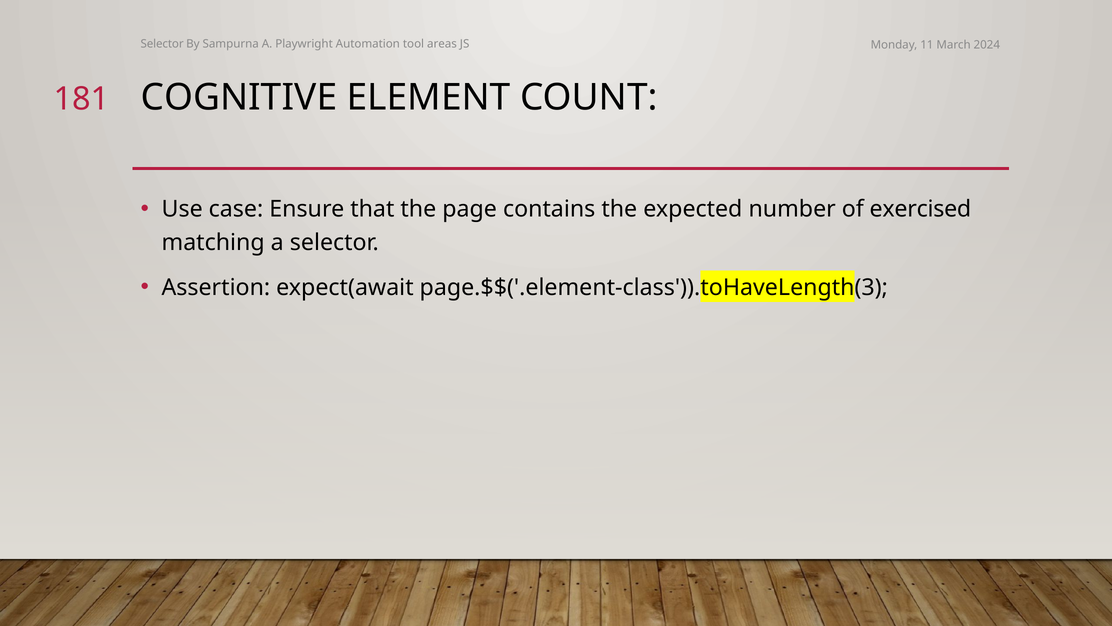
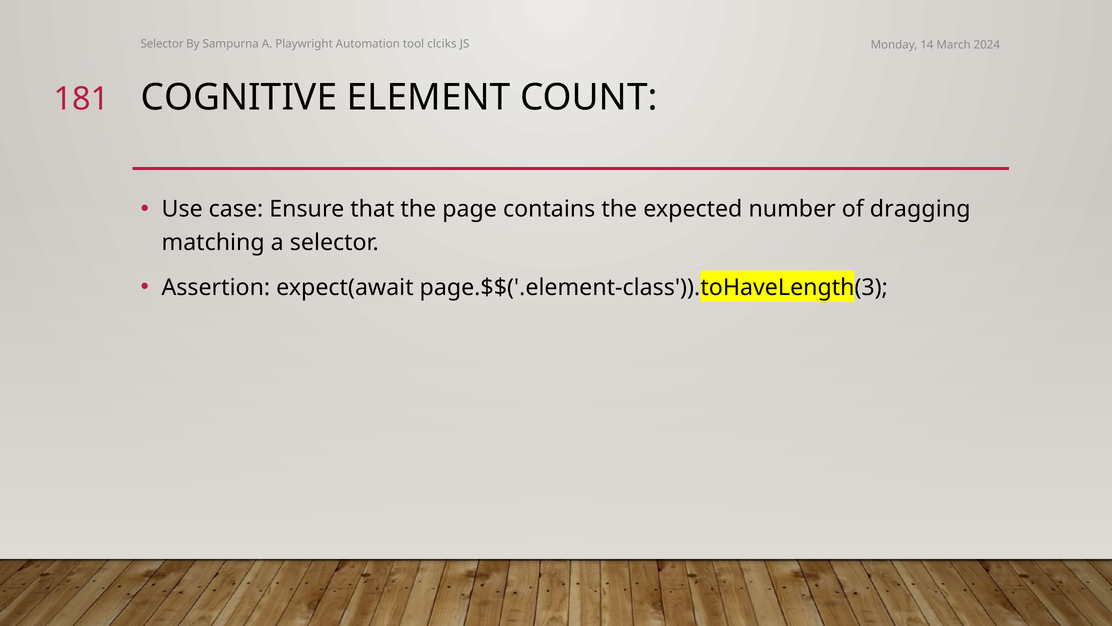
areas: areas -> clciks (442, 44)
11: 11 -> 14 (927, 45)
exercised: exercised -> dragging (920, 209)
